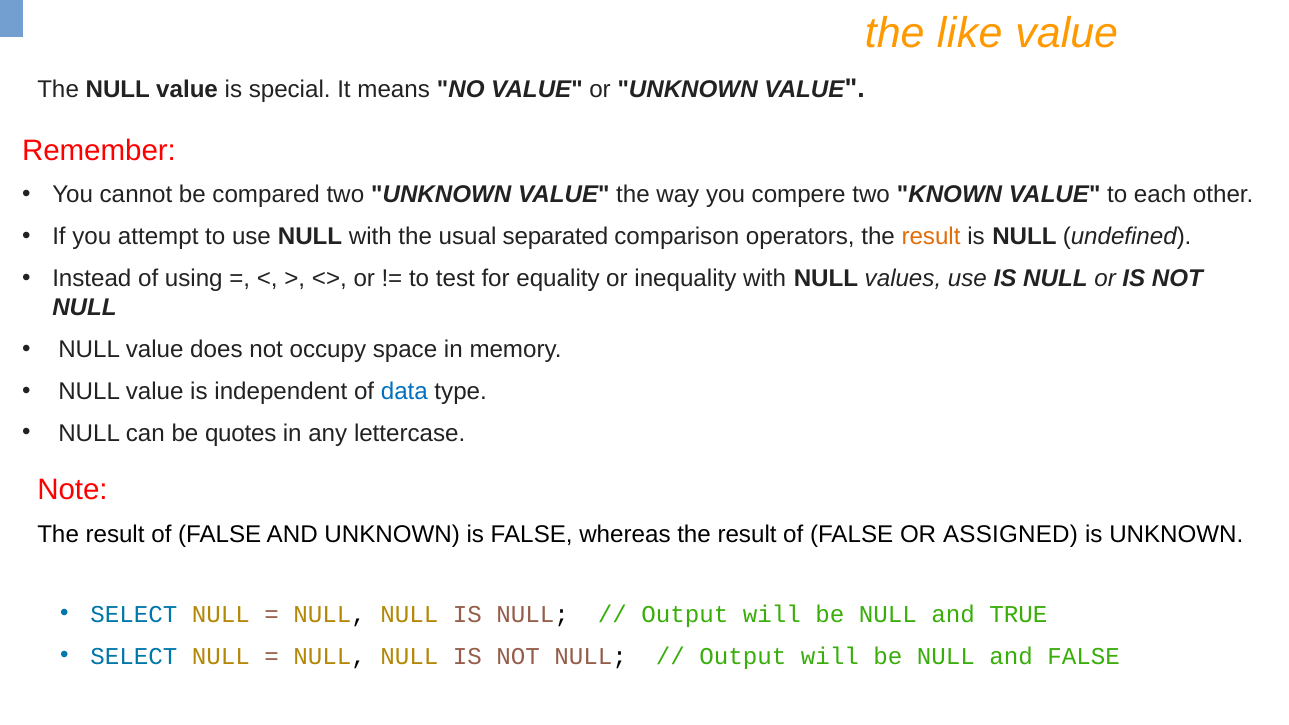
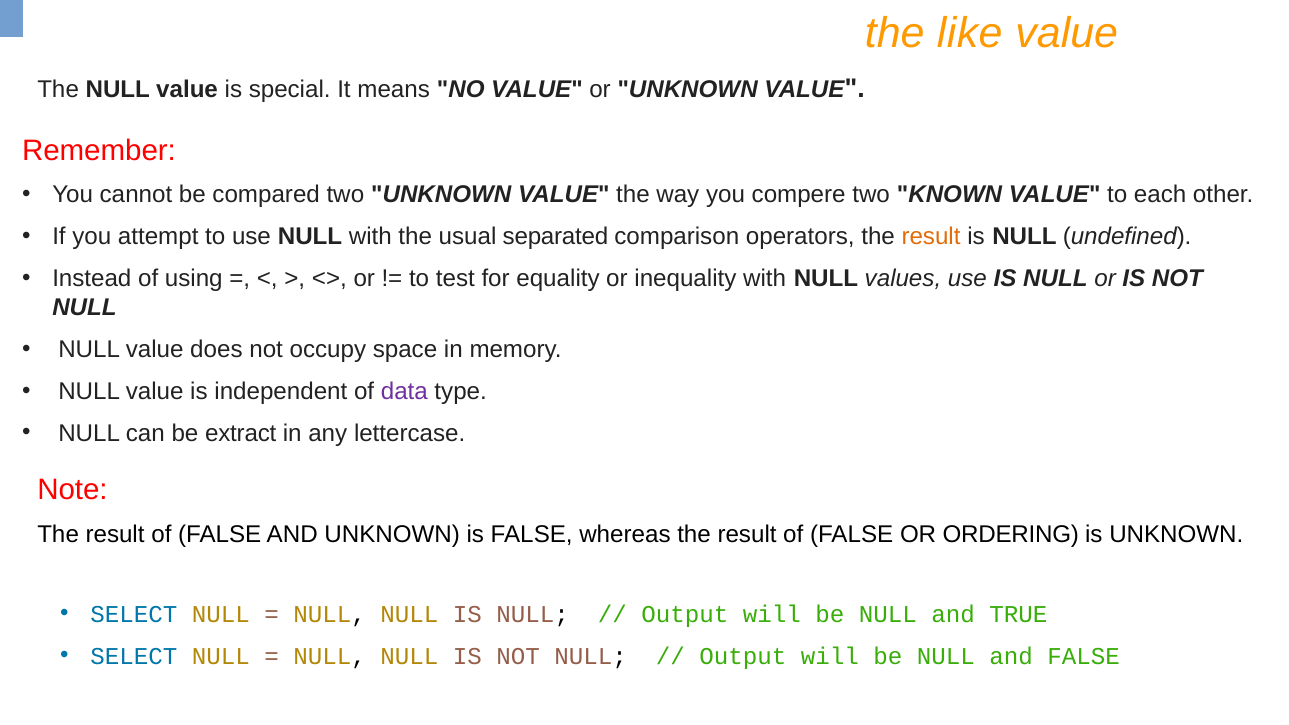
data colour: blue -> purple (404, 391)
quotes: quotes -> extract (241, 433)
ASSIGNED: ASSIGNED -> ORDERING (1011, 534)
